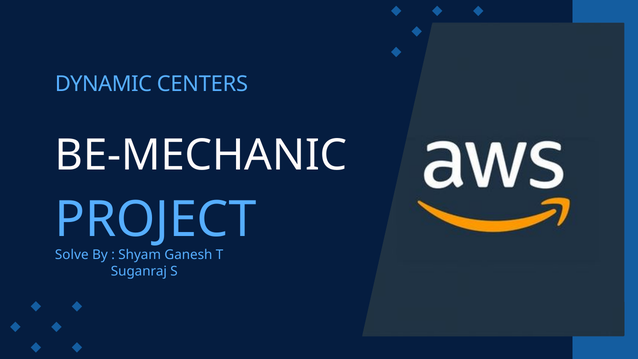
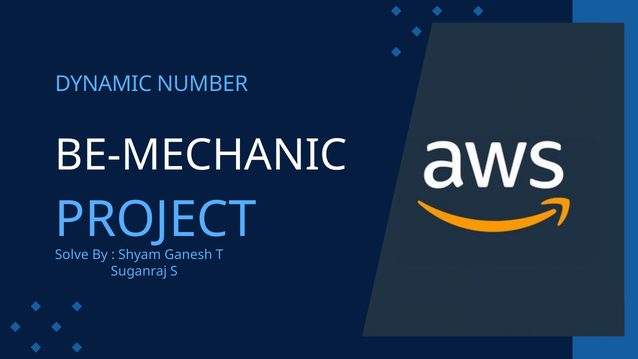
CENTERS: CENTERS -> NUMBER (202, 84)
